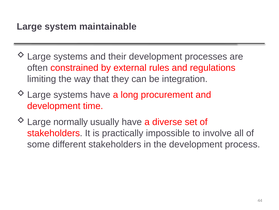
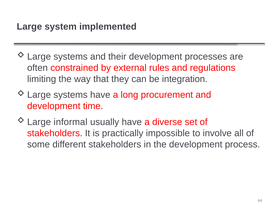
maintainable: maintainable -> implemented (108, 26)
normally: normally -> informal (71, 122)
